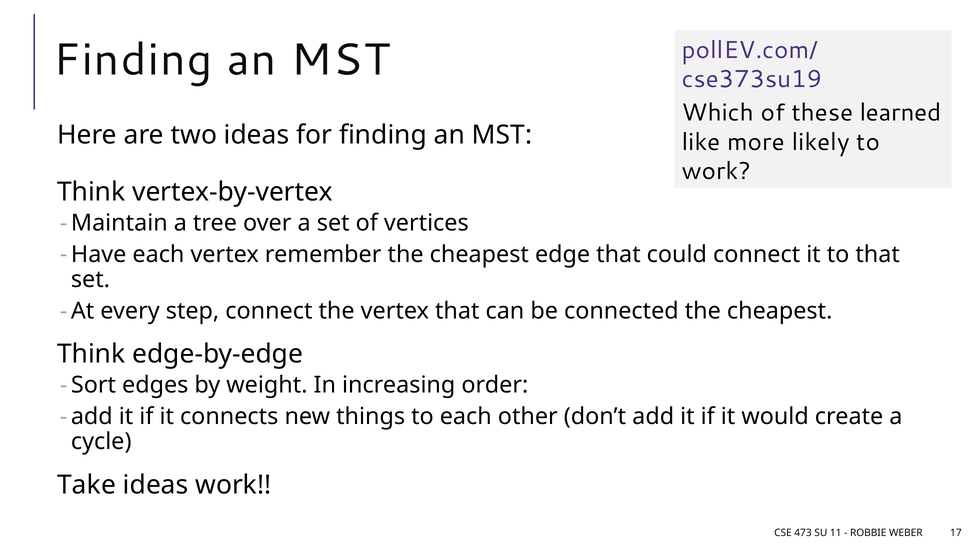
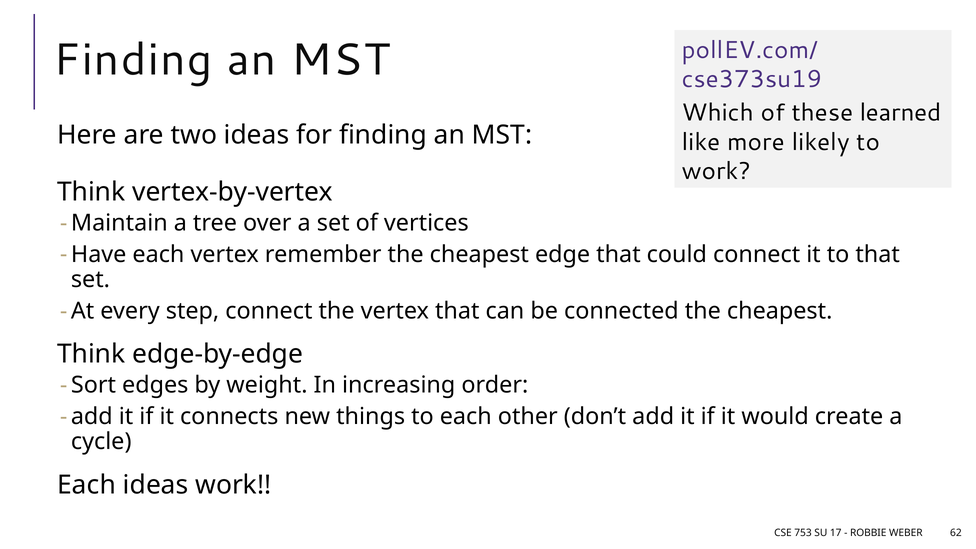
Take: Take -> Each (86, 485)
473: 473 -> 753 (803, 533)
11: 11 -> 17 (836, 533)
17: 17 -> 62 (956, 533)
